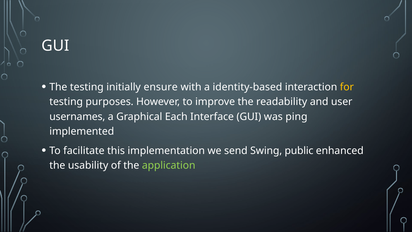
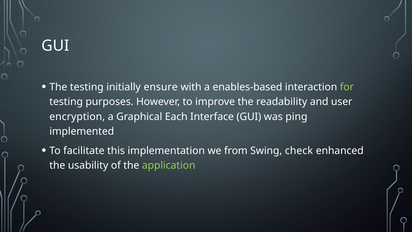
identity-based: identity-based -> enables-based (247, 87)
for colour: yellow -> light green (347, 87)
usernames: usernames -> encryption (77, 117)
send: send -> from (236, 151)
public: public -> check (299, 151)
